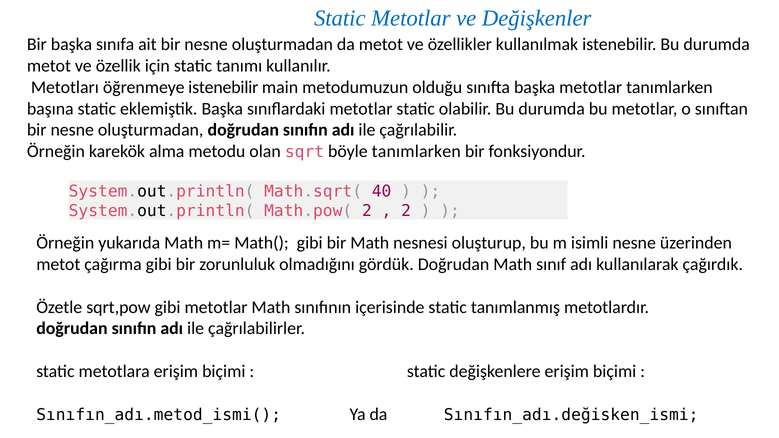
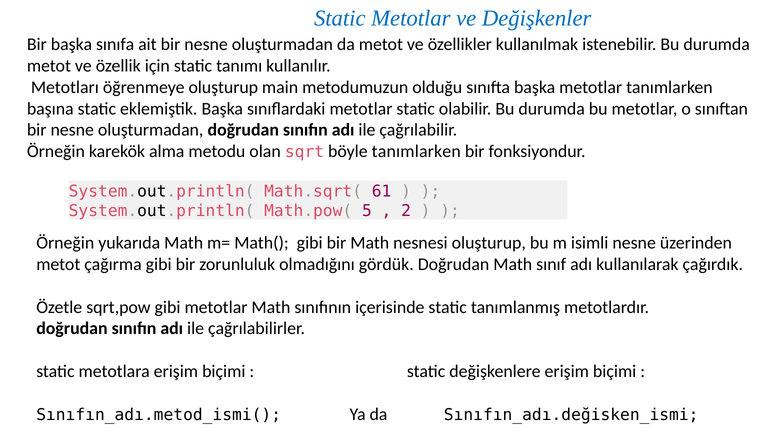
öğrenmeye istenebilir: istenebilir -> oluşturup (223, 87)
40: 40 -> 61 (382, 191)
Math.pow( 2: 2 -> 5 (367, 211)
